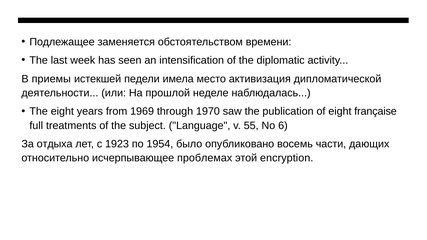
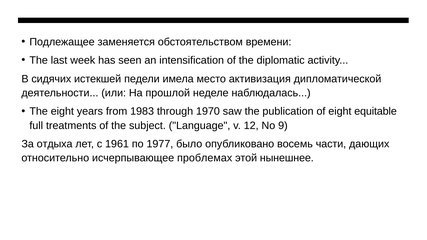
приемы: приемы -> сидячих (51, 79)
1969: 1969 -> 1983 (142, 112)
française: française -> equitable (376, 112)
55: 55 -> 12 (251, 126)
6: 6 -> 9 (283, 126)
1923: 1923 -> 1961 (117, 144)
1954: 1954 -> 1977 (160, 144)
encryption: encryption -> нынешнее (287, 158)
